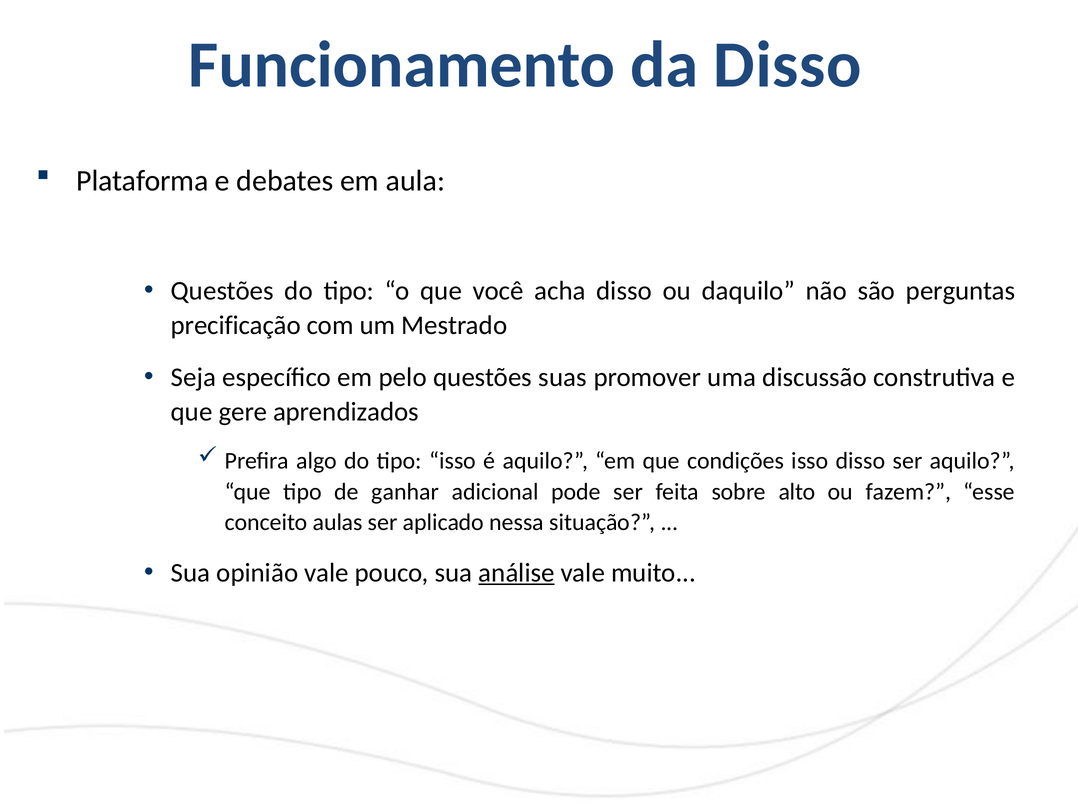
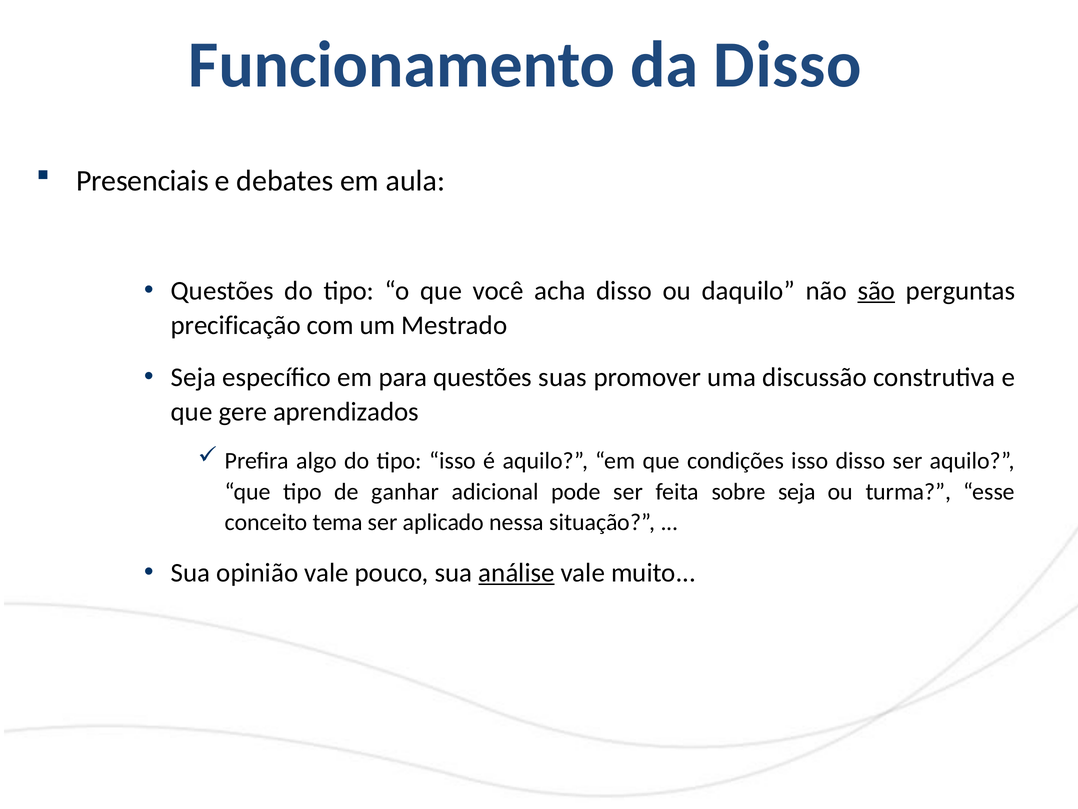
Plataforma: Plataforma -> Presenciais (142, 181)
são underline: none -> present (876, 290)
pelo: pelo -> para (403, 377)
sobre alto: alto -> seja (797, 491)
fazem: fazem -> turma (908, 491)
aulas: aulas -> tema (338, 522)
